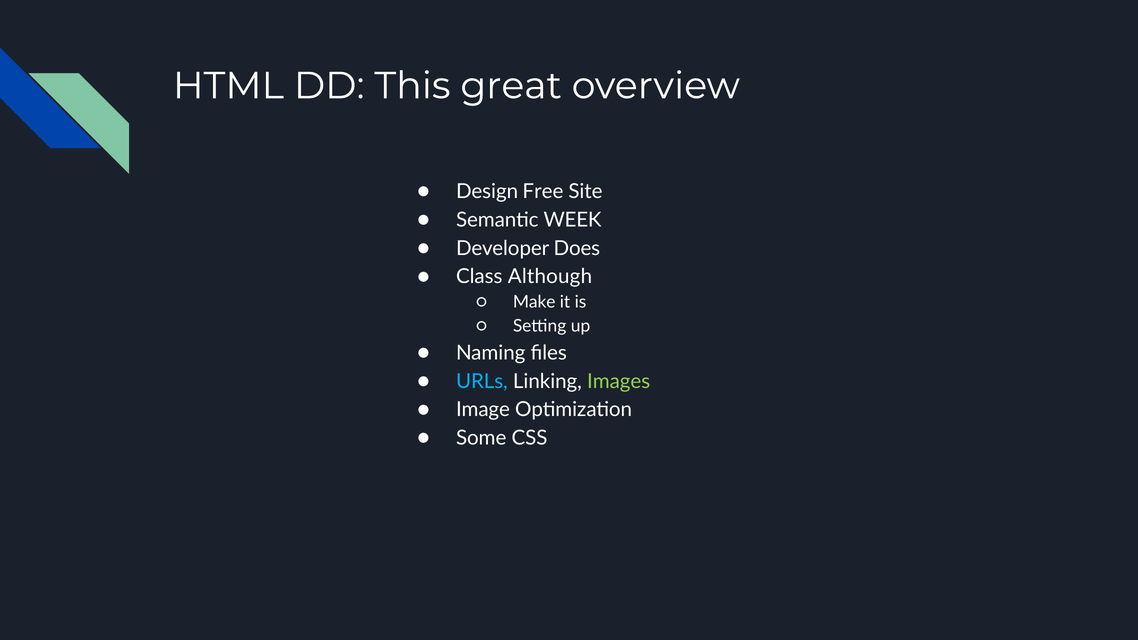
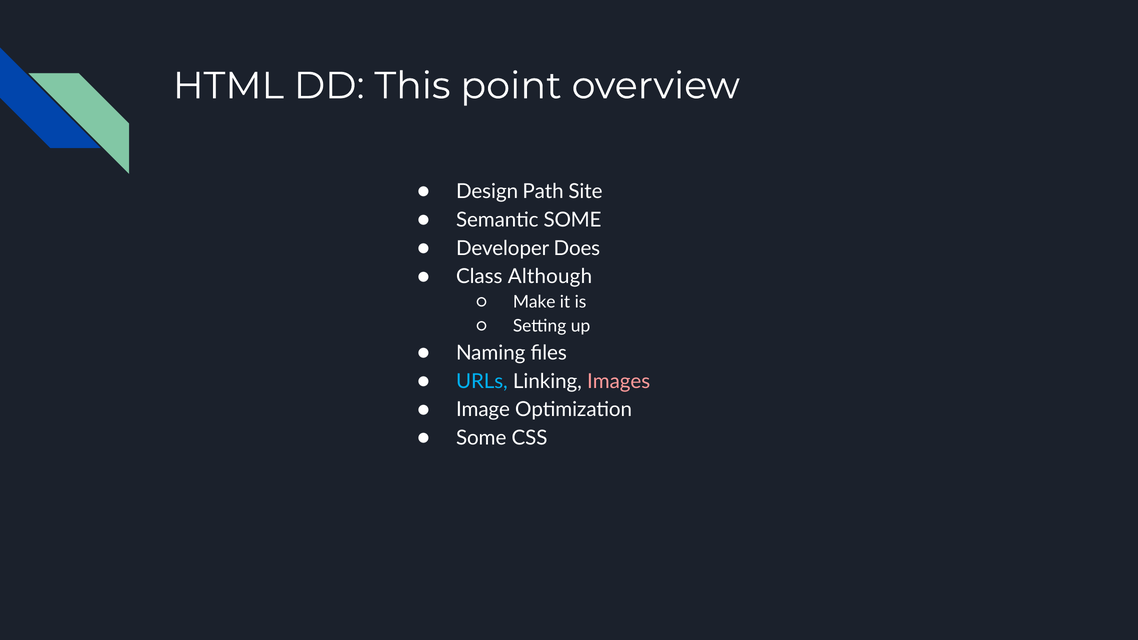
great: great -> point (511, 86)
Free: Free -> Path (543, 192)
Semantic WEEK: WEEK -> SOME (573, 220)
Images colour: light green -> pink (619, 381)
